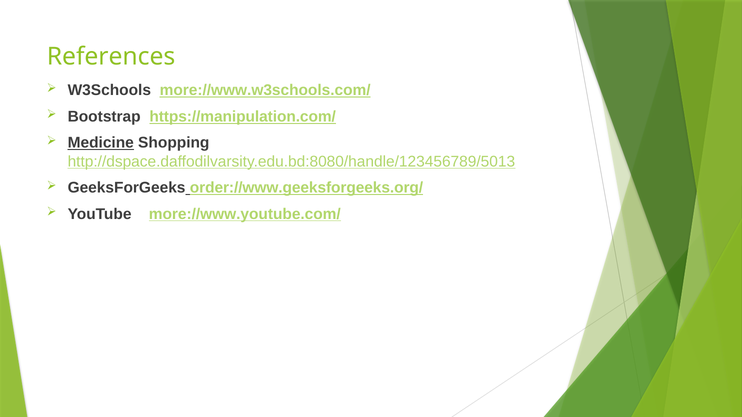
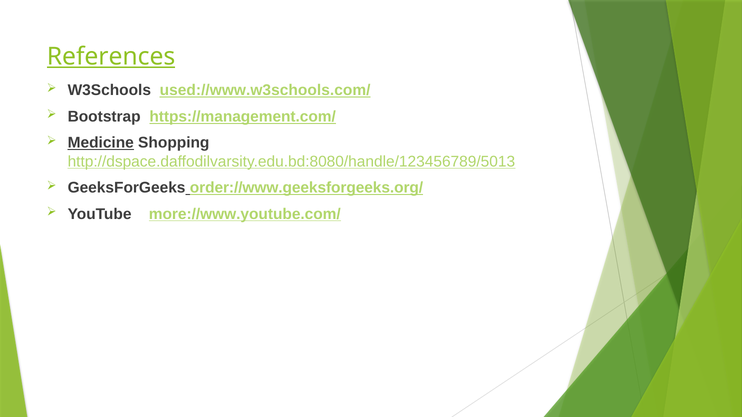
References underline: none -> present (111, 56)
more://www.w3schools.com/: more://www.w3schools.com/ -> used://www.w3schools.com/ (265, 90)
https://manipulation.com/: https://manipulation.com/ -> https://management.com/ (243, 117)
